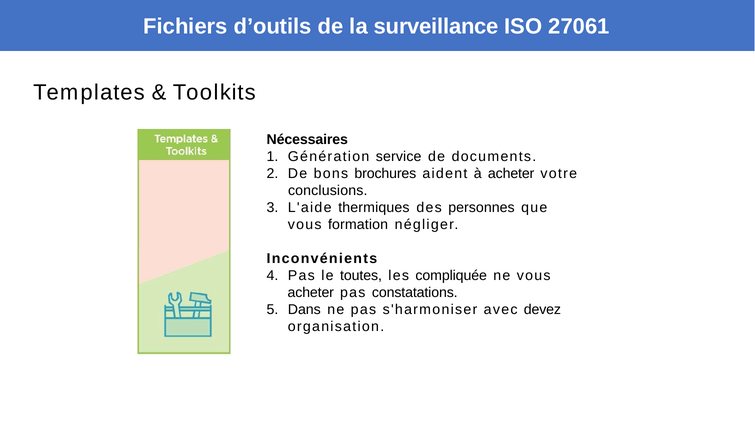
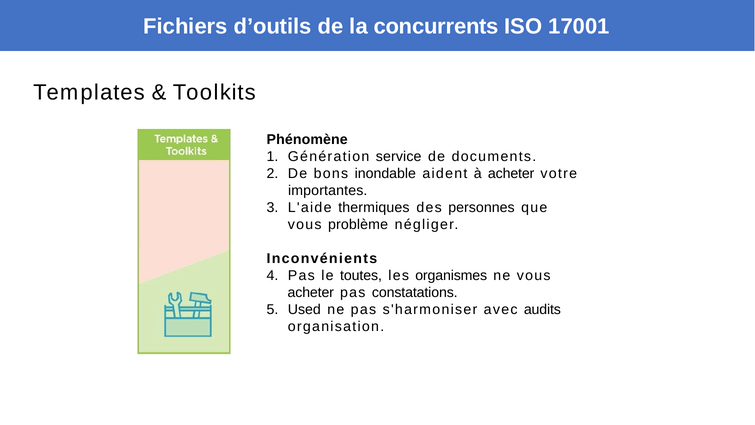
surveillance: surveillance -> concurrents (436, 27)
27061: 27061 -> 17001 (579, 27)
Nécessaires: Nécessaires -> Phénomène (307, 139)
brochures: brochures -> inondable (385, 173)
conclusions: conclusions -> importantes (328, 190)
formation: formation -> problème (358, 224)
compliquée: compliquée -> organismes (451, 275)
Dans: Dans -> Used (304, 309)
devez: devez -> audits (542, 309)
